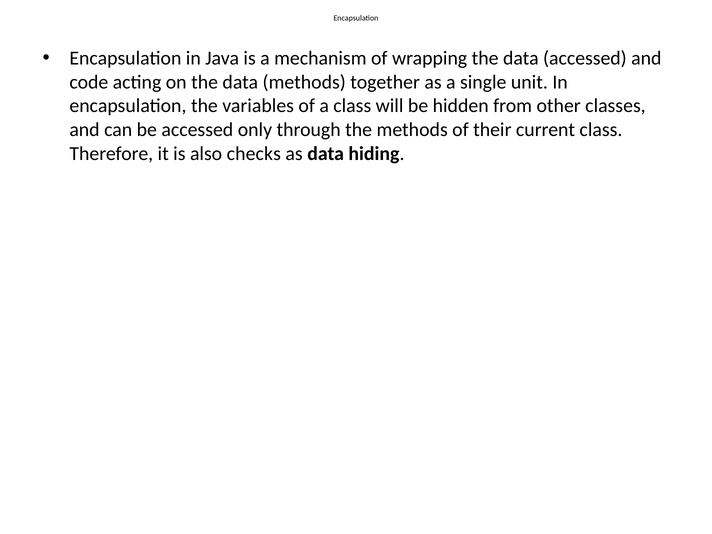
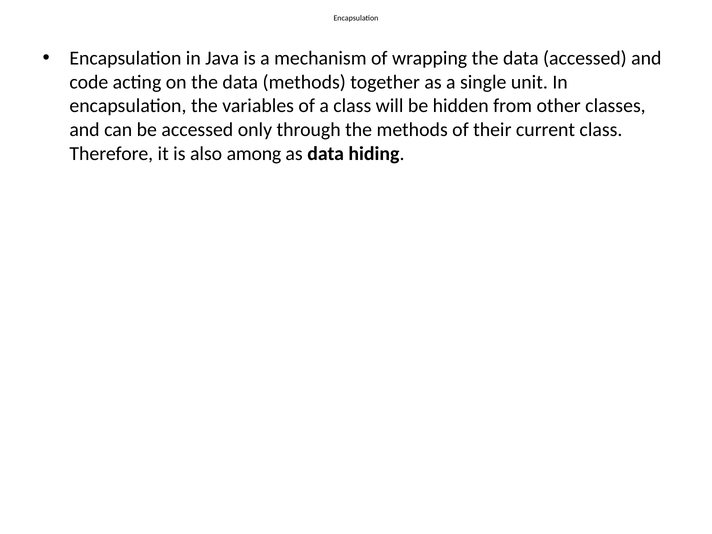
checks: checks -> among (254, 153)
